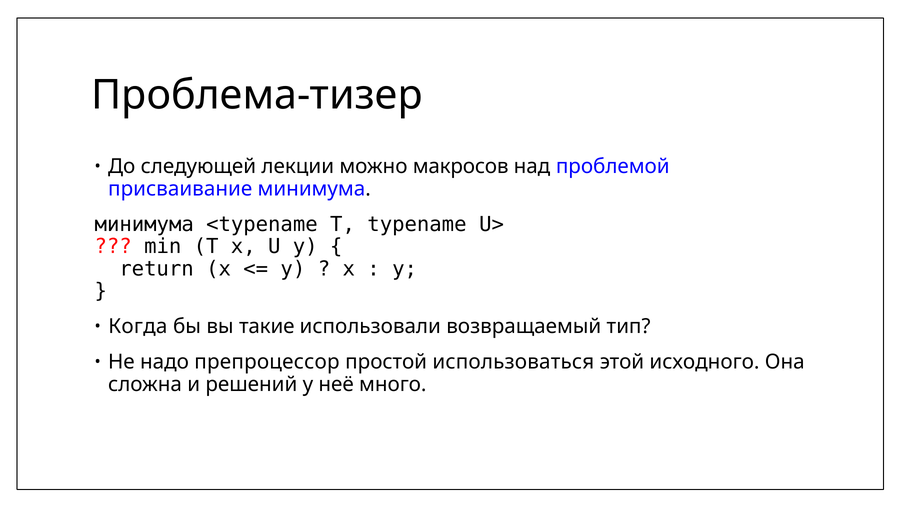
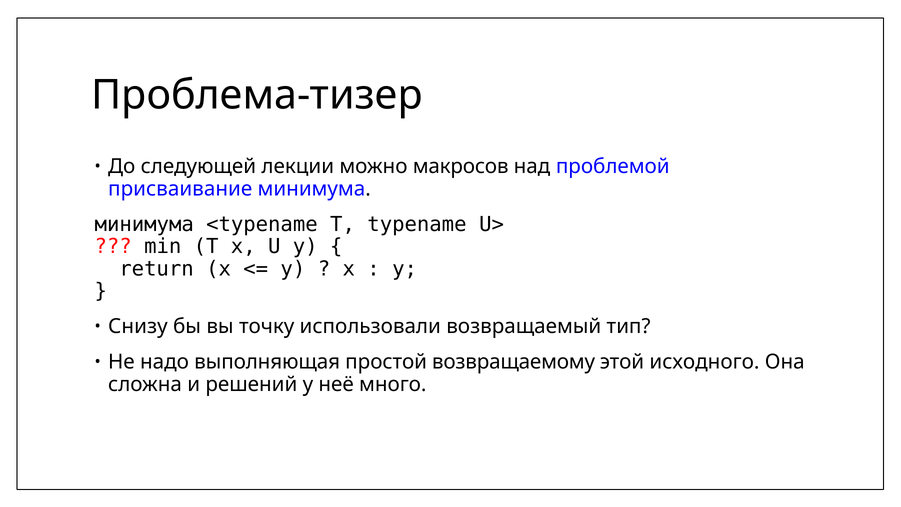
Когда: Когда -> Снизу (138, 326)
такие: такие -> точку (267, 326)
препроцессор: препроцессор -> выполняющая (267, 362)
использоваться: использоваться -> возвращаемому (514, 362)
